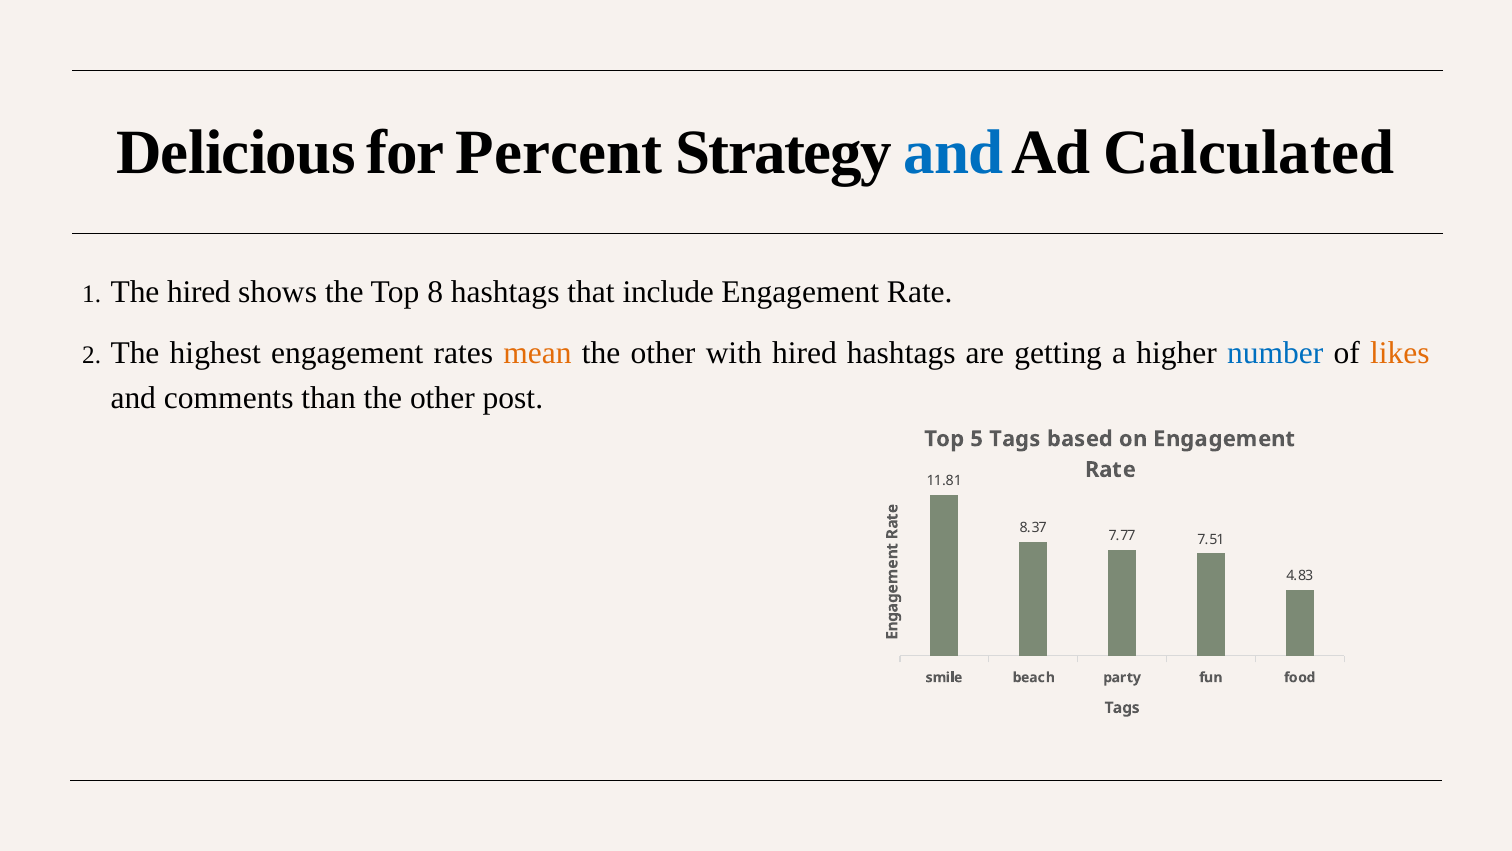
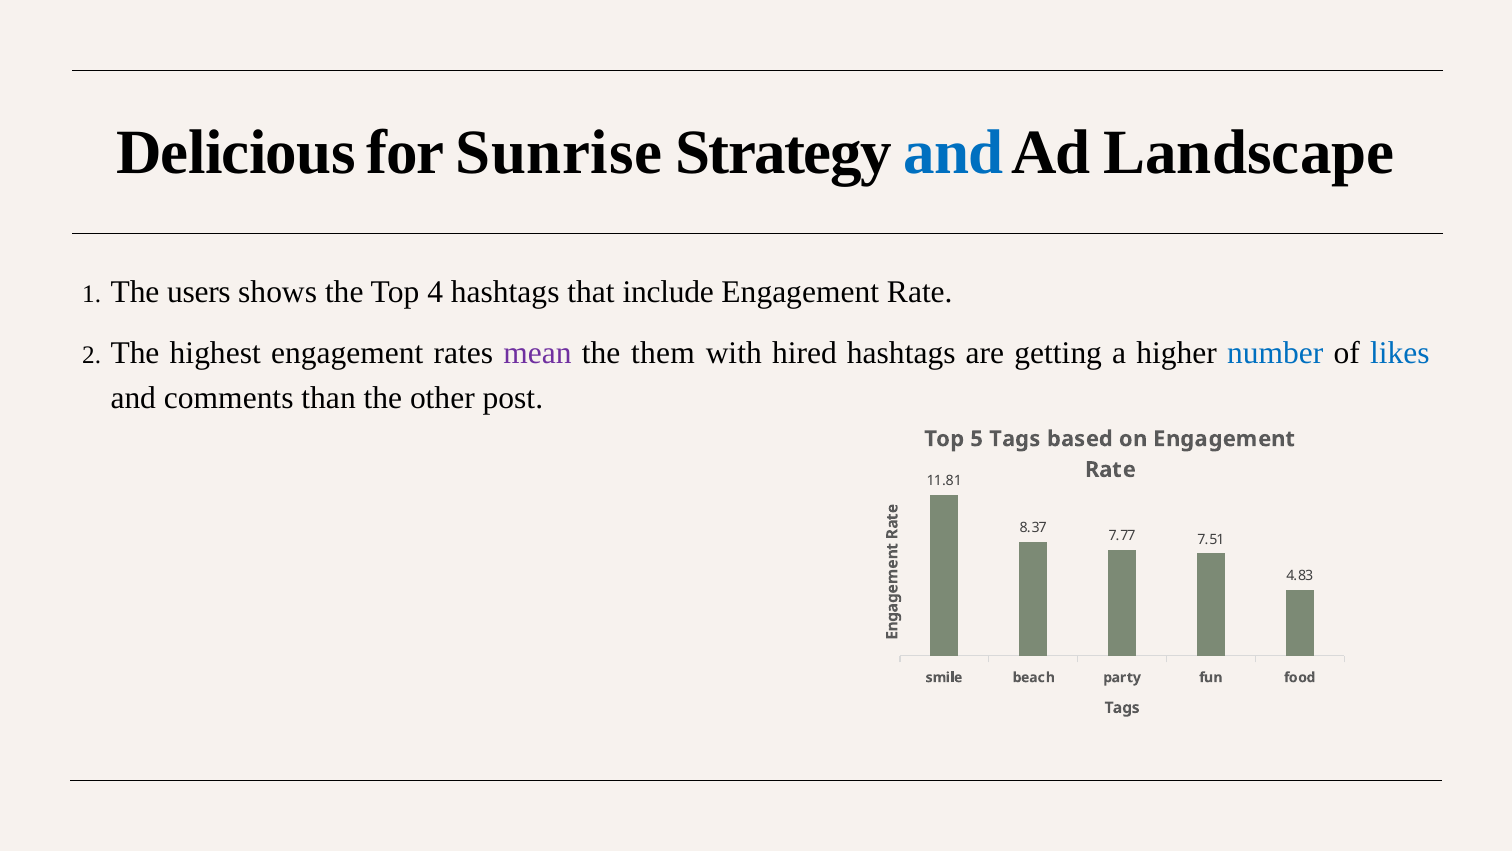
Percent: Percent -> Sunrise (559, 152)
Calculated: Calculated -> Landscape (1249, 152)
The hired: hired -> users (199, 292)
8: 8 -> 4 (435, 292)
mean colour: orange -> purple (538, 353)
other: other -> them (663, 353)
likes colour: orange -> blue (1400, 353)
